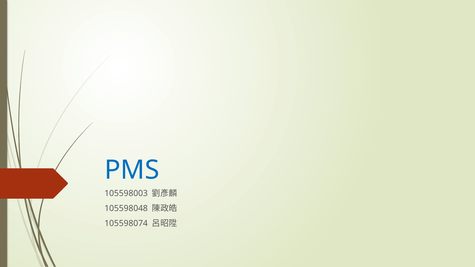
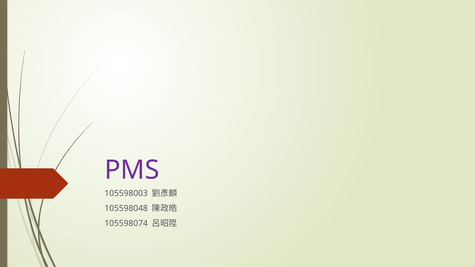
PMS colour: blue -> purple (132, 170)
